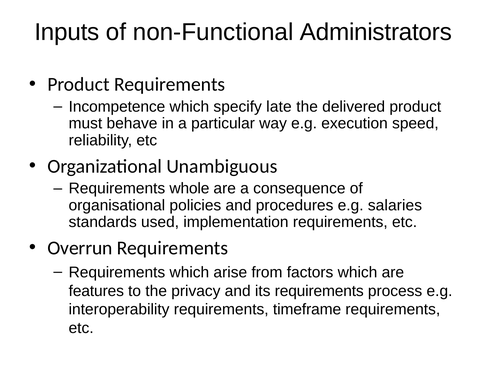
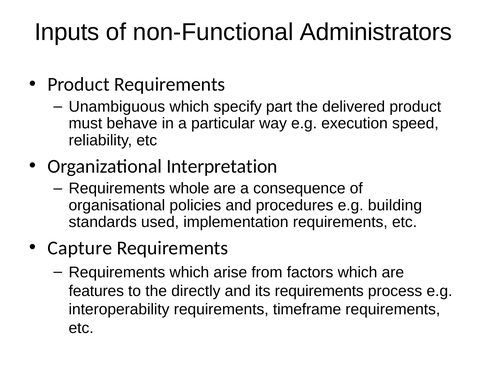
Incompetence: Incompetence -> Unambiguous (117, 107)
late: late -> part (279, 107)
Unambiguous: Unambiguous -> Interpretation (222, 166)
salaries: salaries -> building (395, 205)
Overrun: Overrun -> Capture (80, 248)
privacy: privacy -> directly (196, 290)
